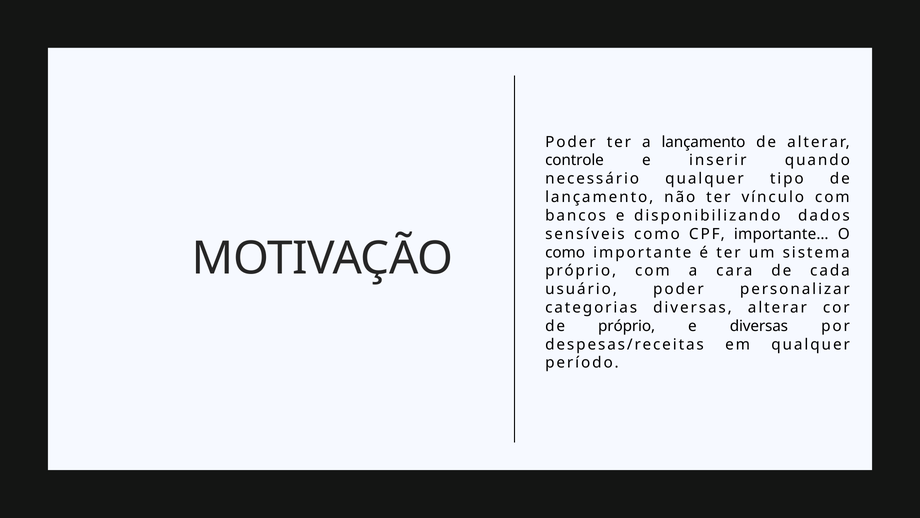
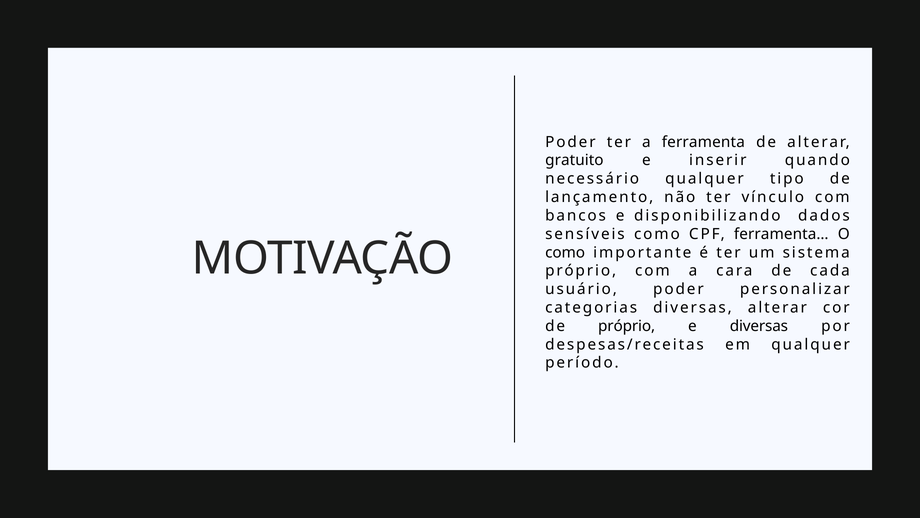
a lançamento: lançamento -> ferramenta (703, 142)
controle: controle -> gratuito (574, 160)
importante…: importante… -> ferramenta… (781, 234)
